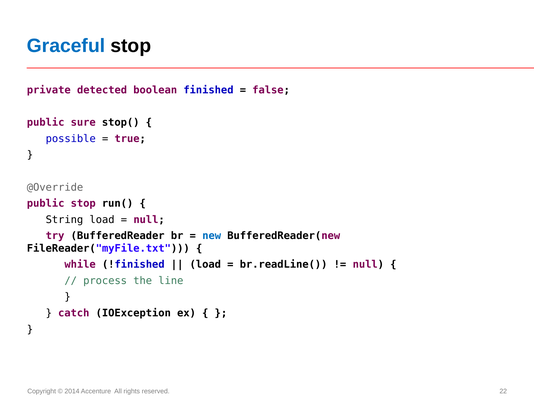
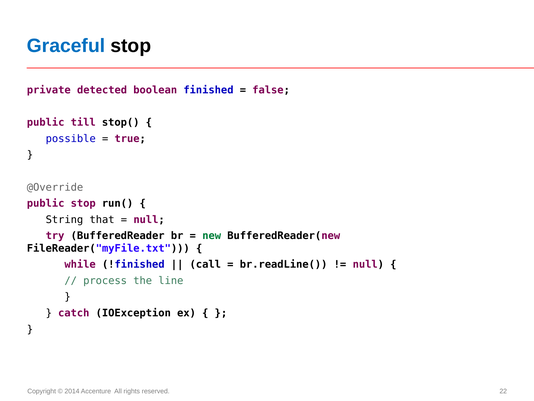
sure: sure -> till (83, 122)
String load: load -> that (102, 219)
new colour: blue -> green (212, 236)
load: load -> call (205, 264)
